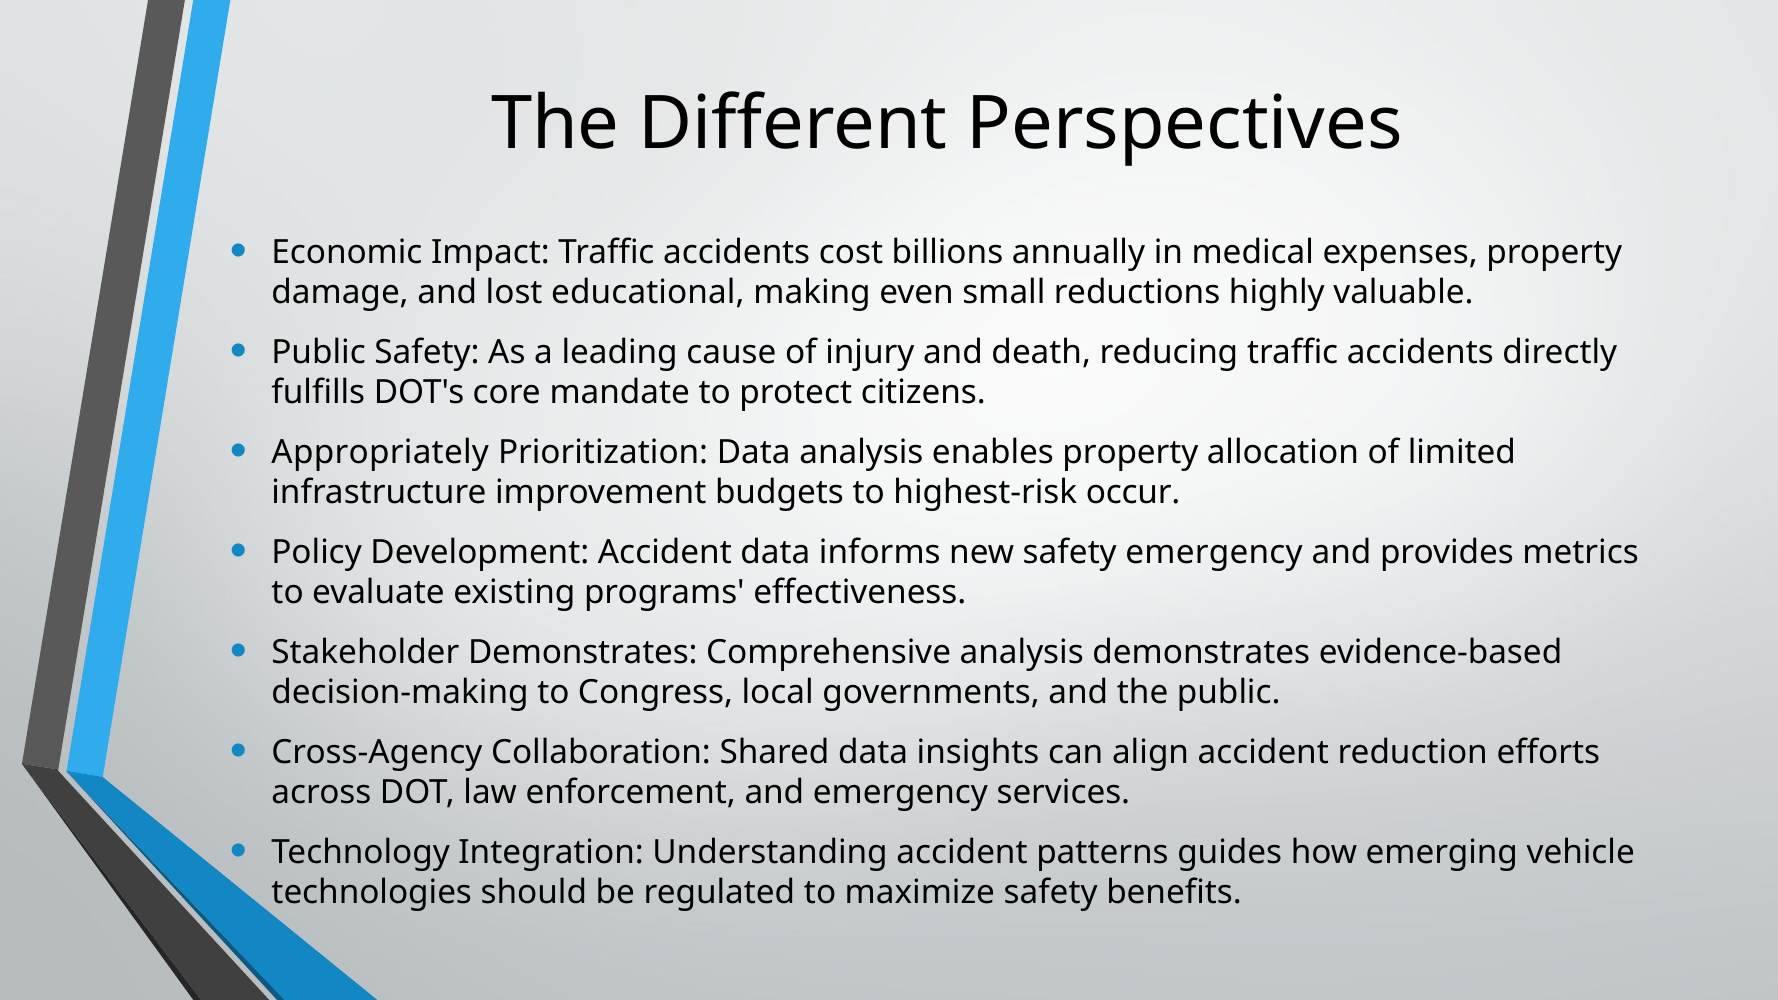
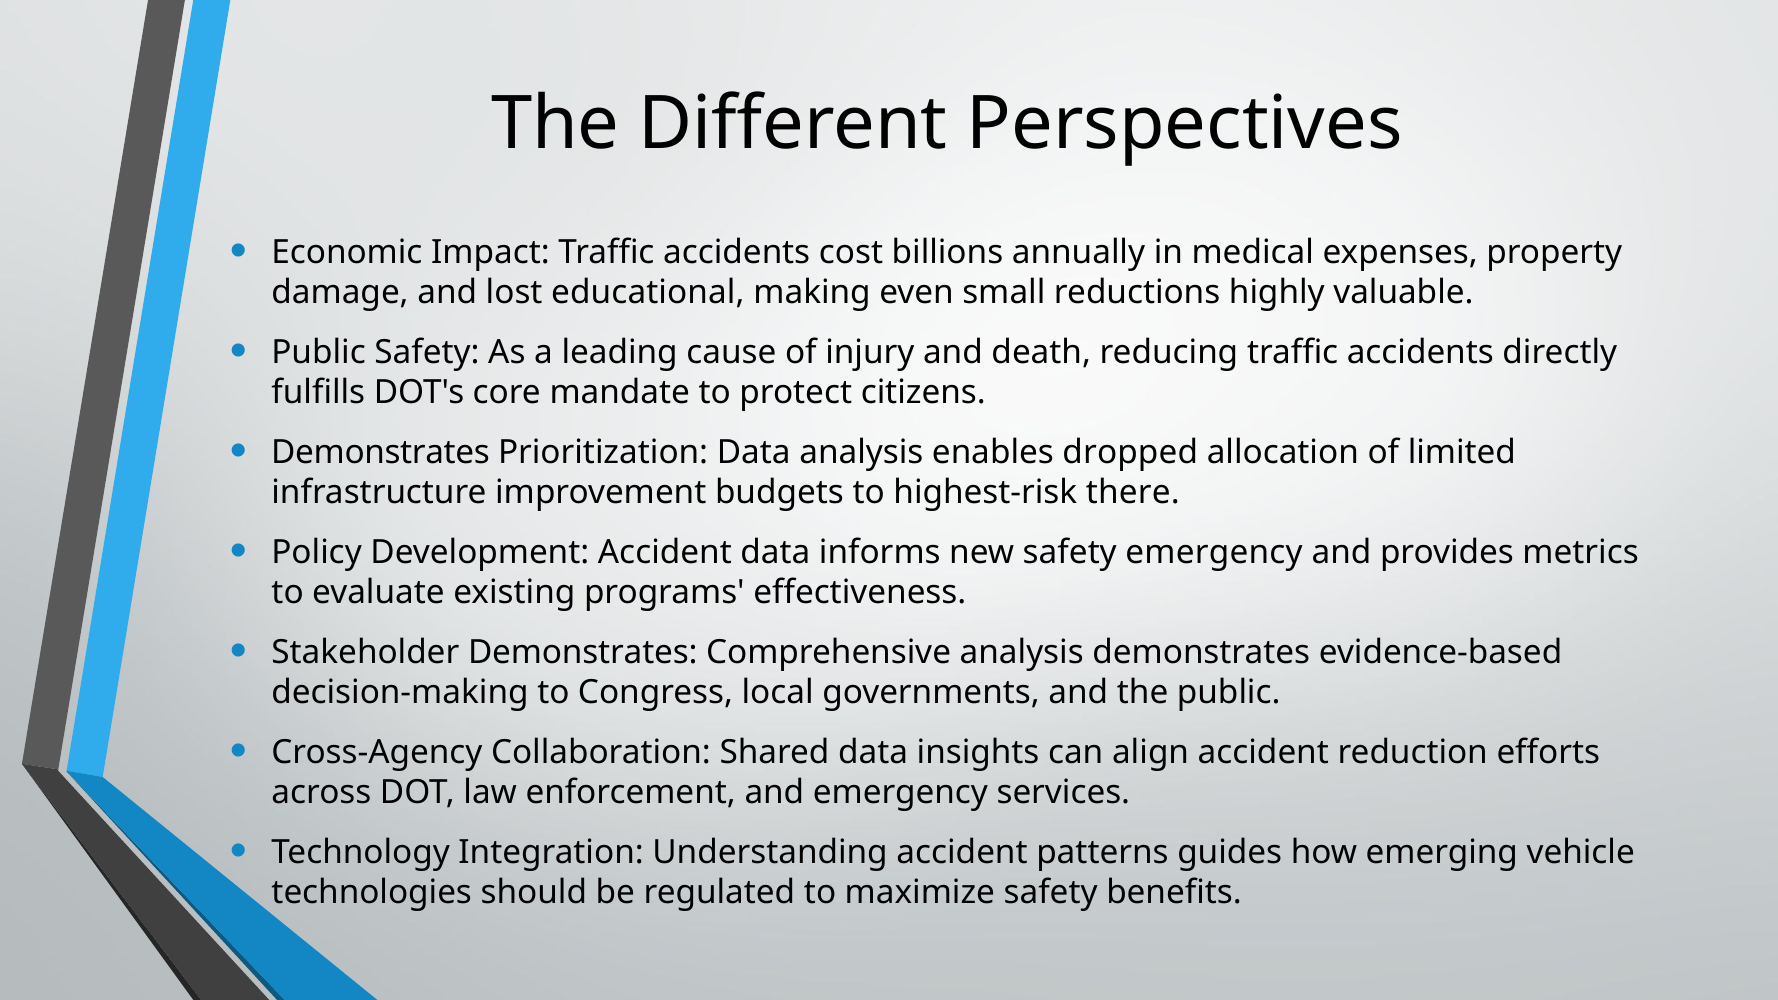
Appropriately: Appropriately -> Demonstrates (381, 452)
enables property: property -> dropped (1130, 452)
occur: occur -> there (1133, 492)
